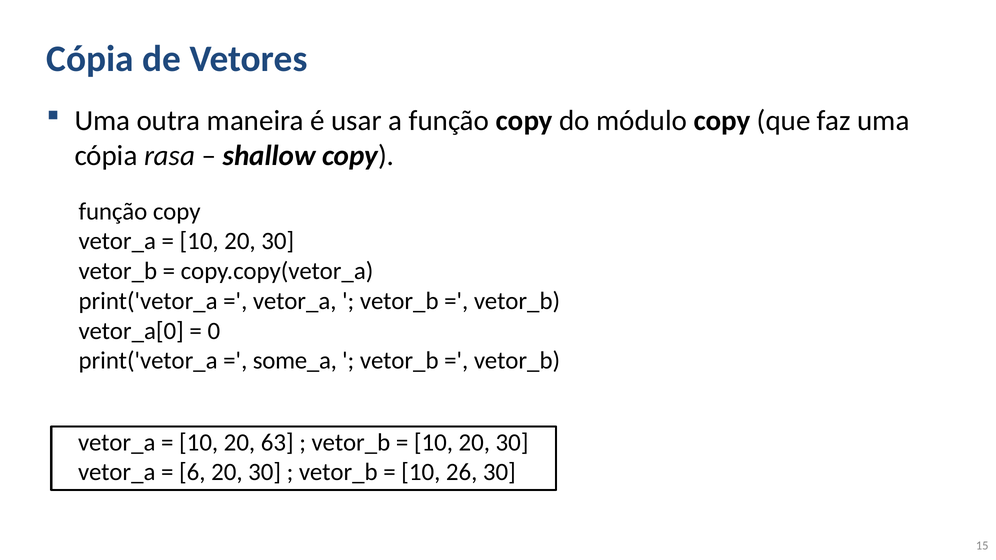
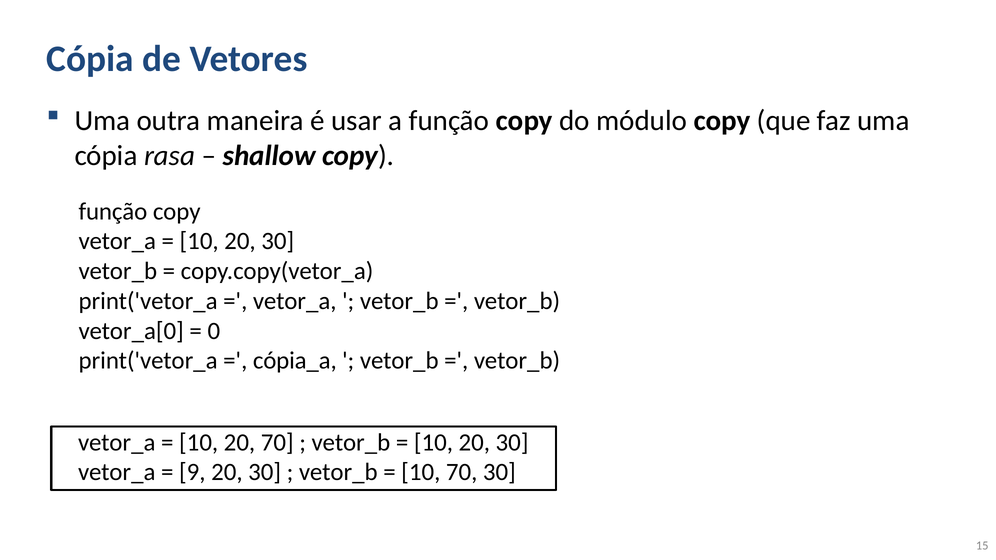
some_a: some_a -> cópia_a (295, 361)
20 63: 63 -> 70 (277, 443)
6: 6 -> 9 (192, 472)
10 26: 26 -> 70 (462, 472)
